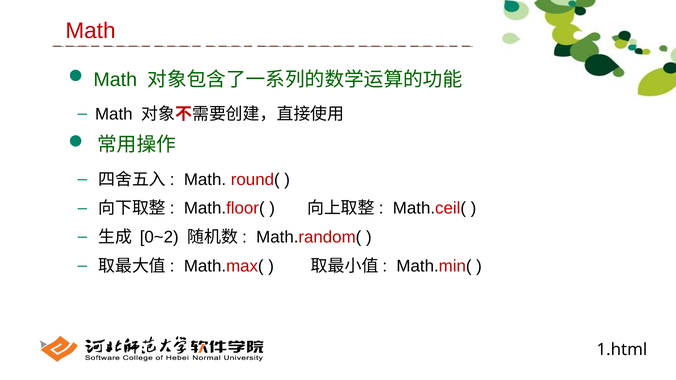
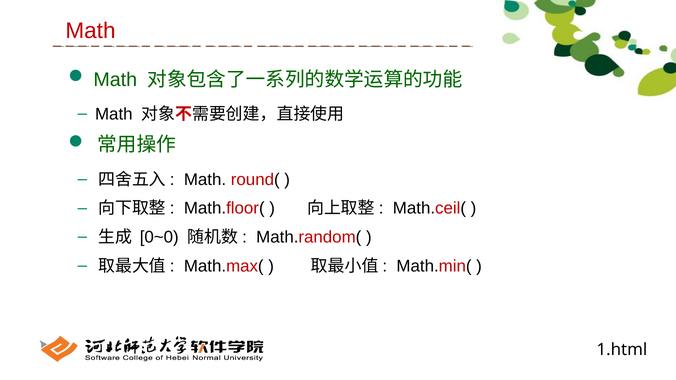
0~2: 0~2 -> 0~0 (159, 237)
